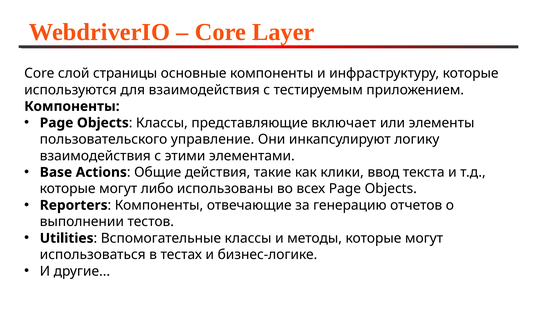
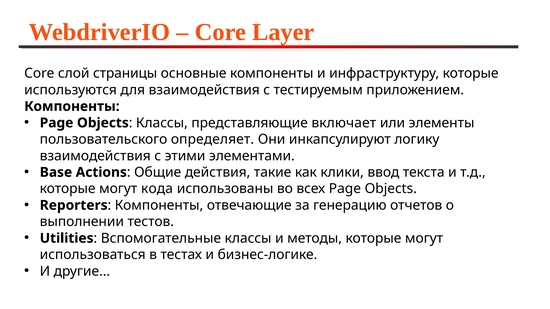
управление: управление -> определяет (213, 139)
либо: либо -> кода (157, 189)
